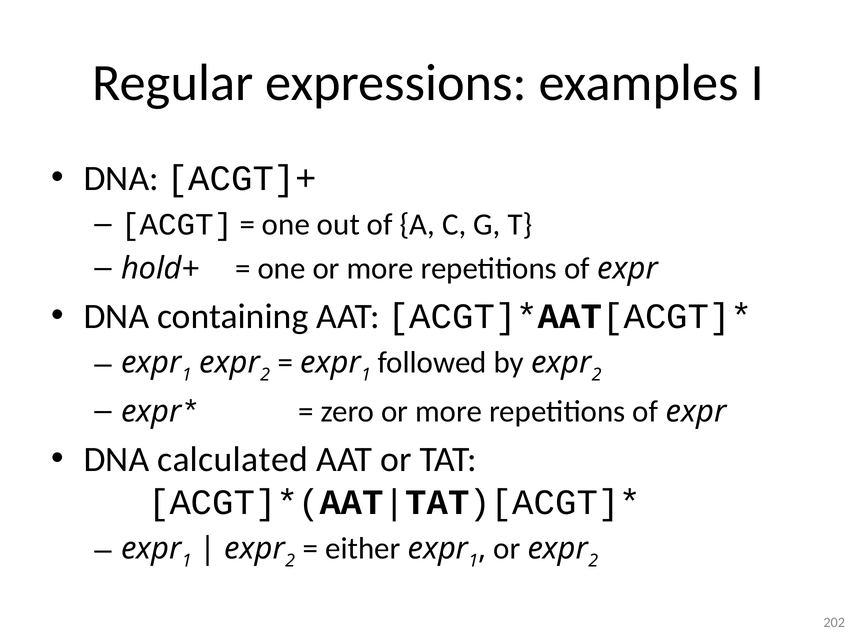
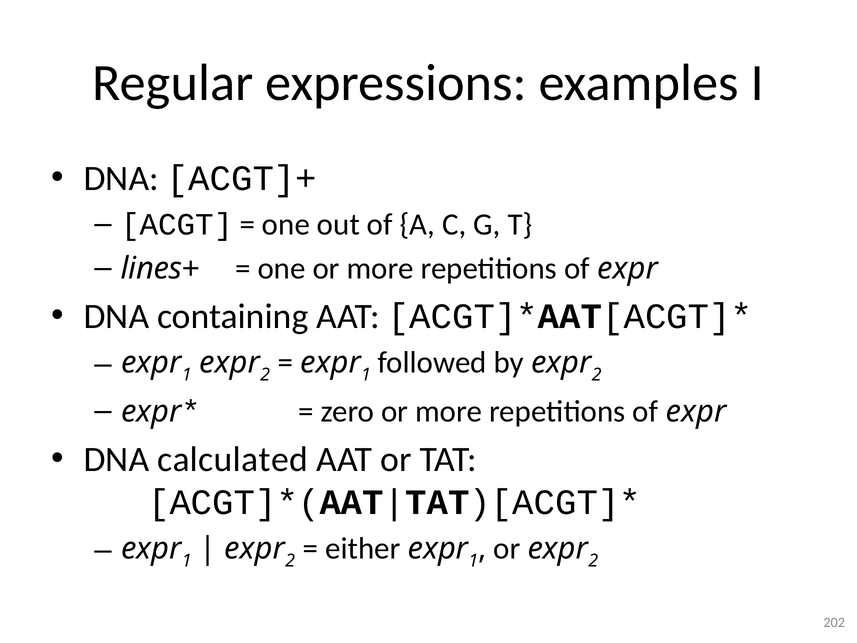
hold: hold -> lines (151, 268)
